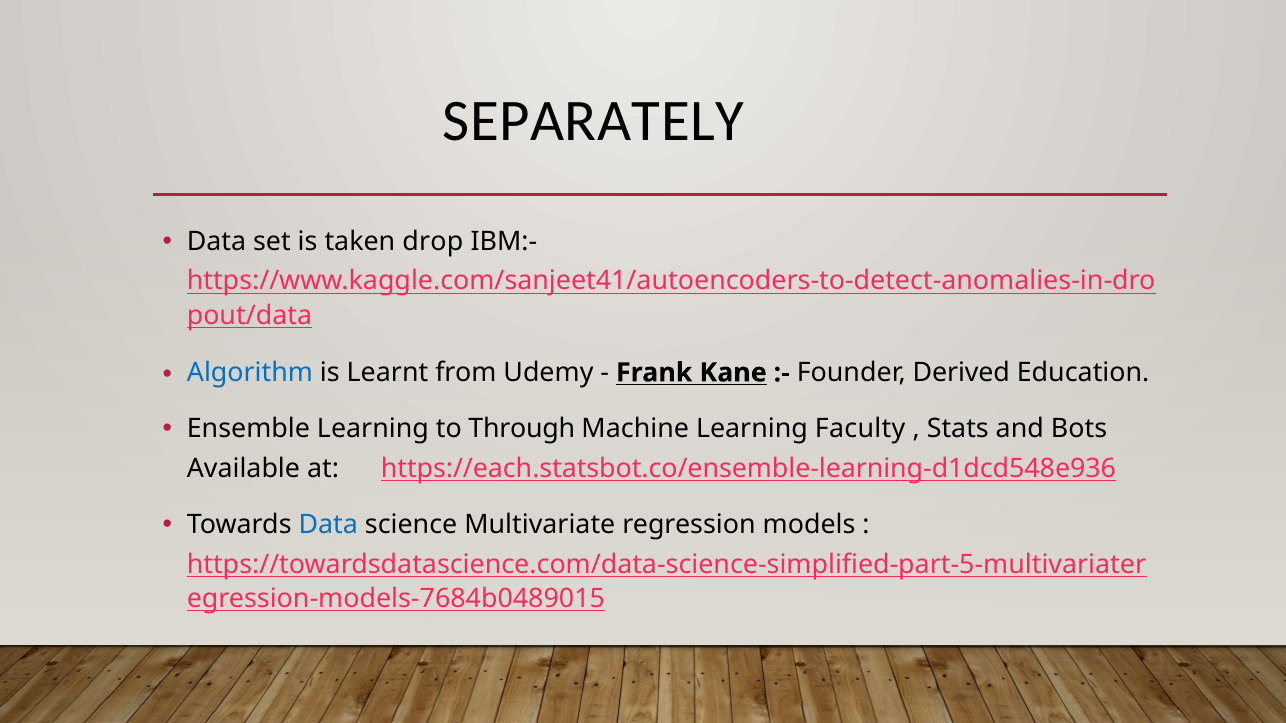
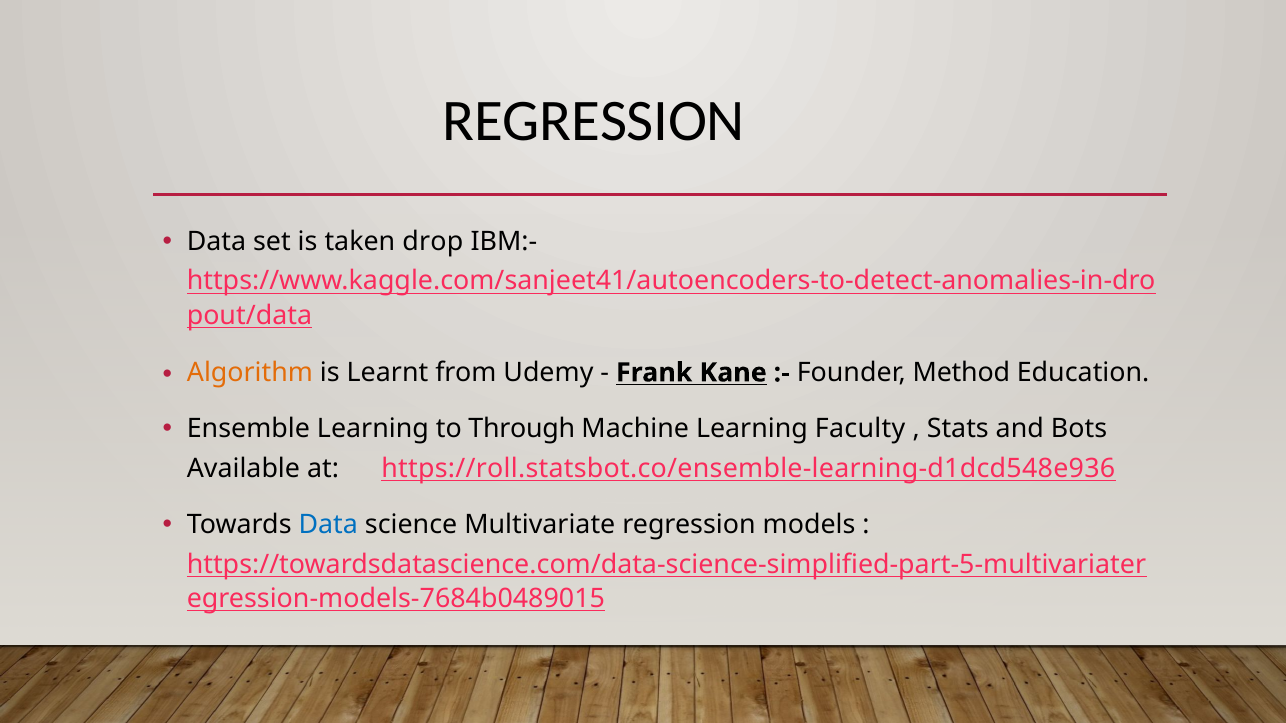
SEPARATELY: SEPARATELY -> REGRESSION (594, 121)
Algorithm colour: blue -> orange (250, 373)
Derived: Derived -> Method (961, 373)
https://each.statsbot.co/ensemble-learning-d1dcd548e936: https://each.statsbot.co/ensemble-learning-d1dcd548e936 -> https://roll.statsbot.co/ensemble-learning-d1dcd548e936 (748, 469)
